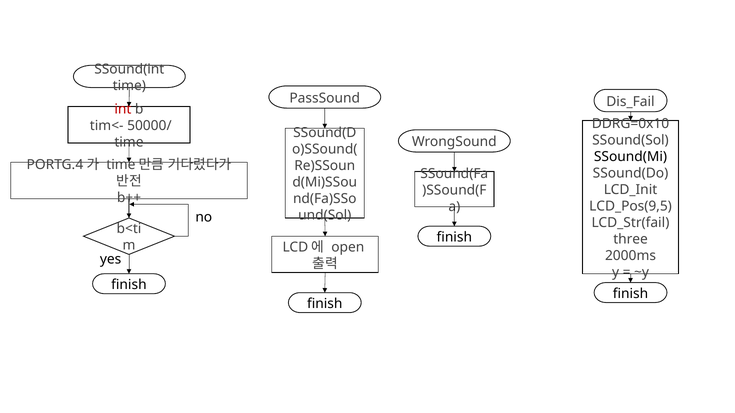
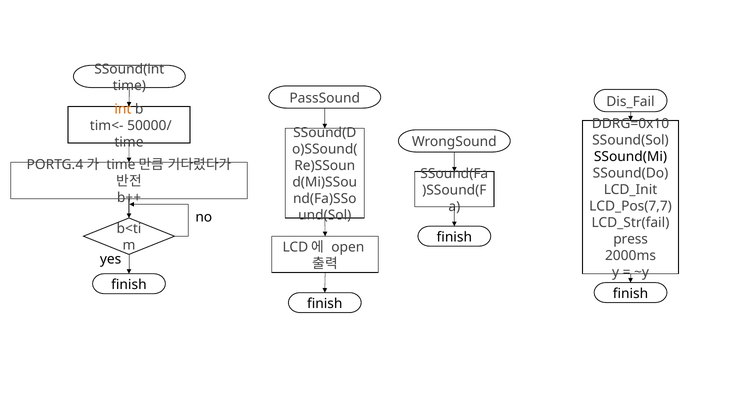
int colour: red -> orange (123, 109)
LCD_Pos(9,5: LCD_Pos(9,5 -> LCD_Pos(7,7 (631, 207)
three: three -> press (631, 240)
